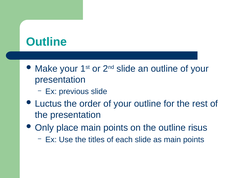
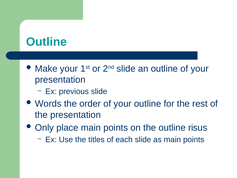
Luctus: Luctus -> Words (48, 104)
